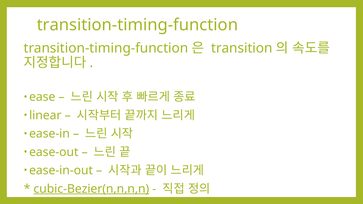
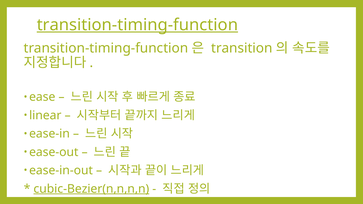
transition-timing-function underline: none -> present (137, 25)
